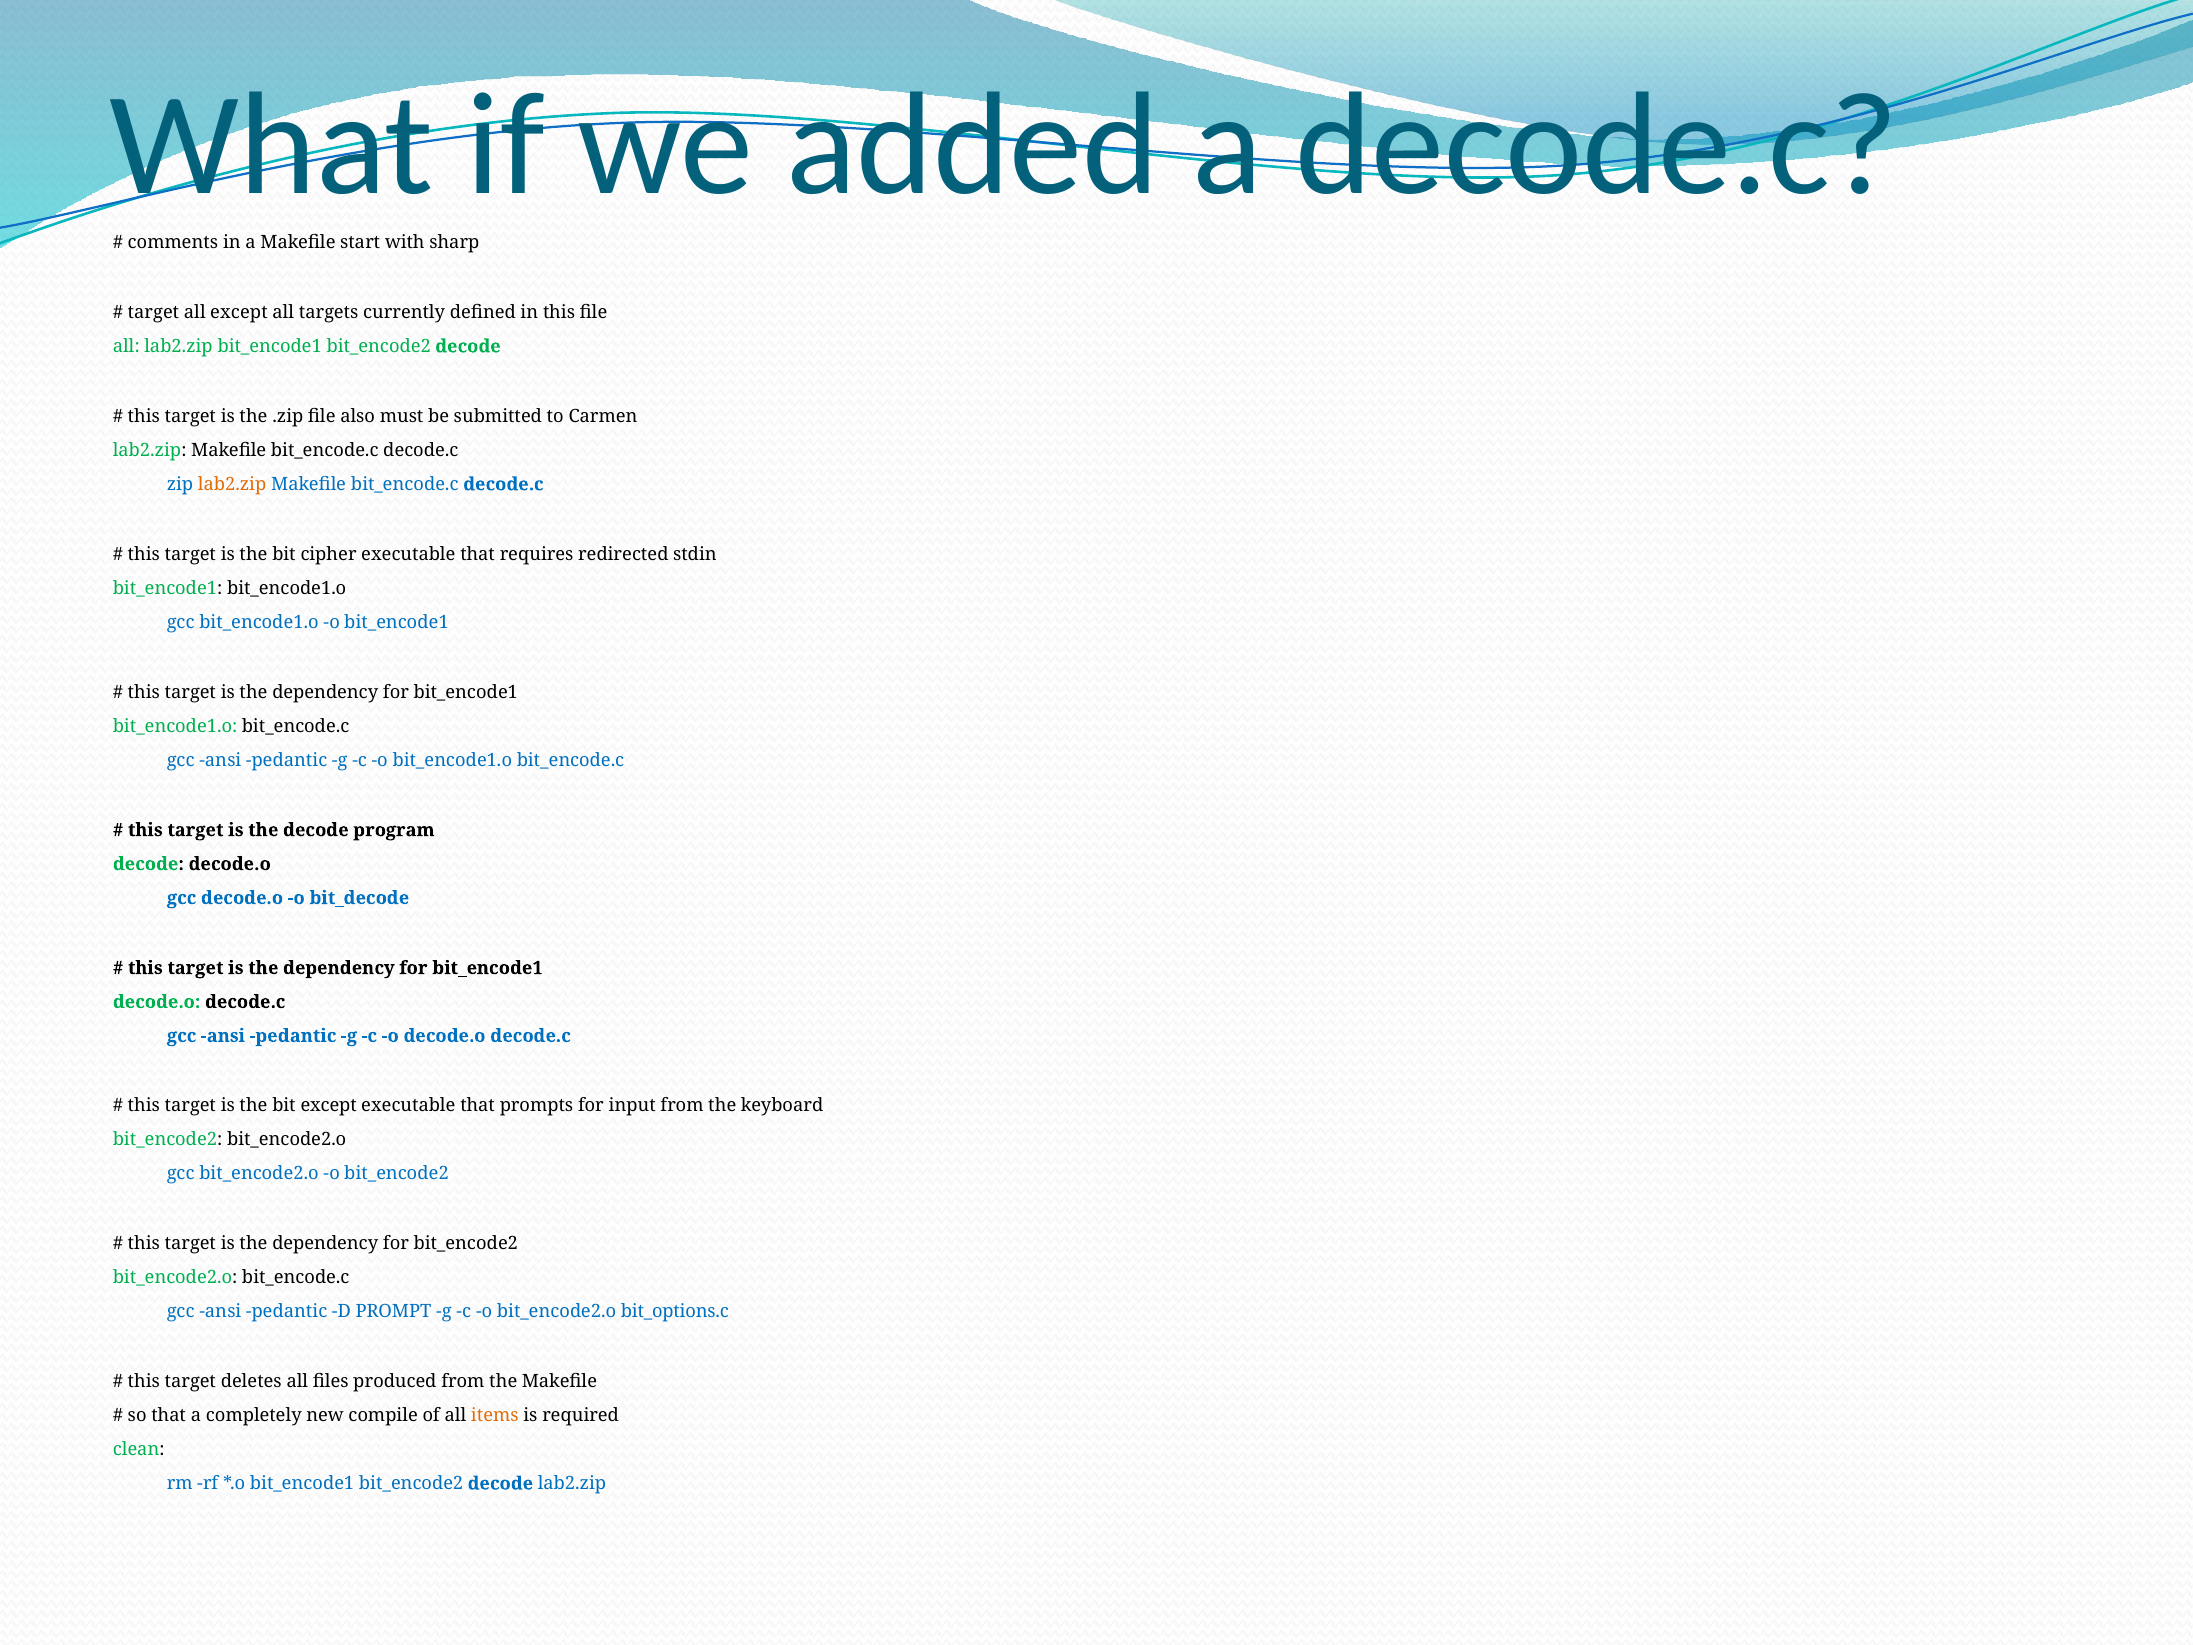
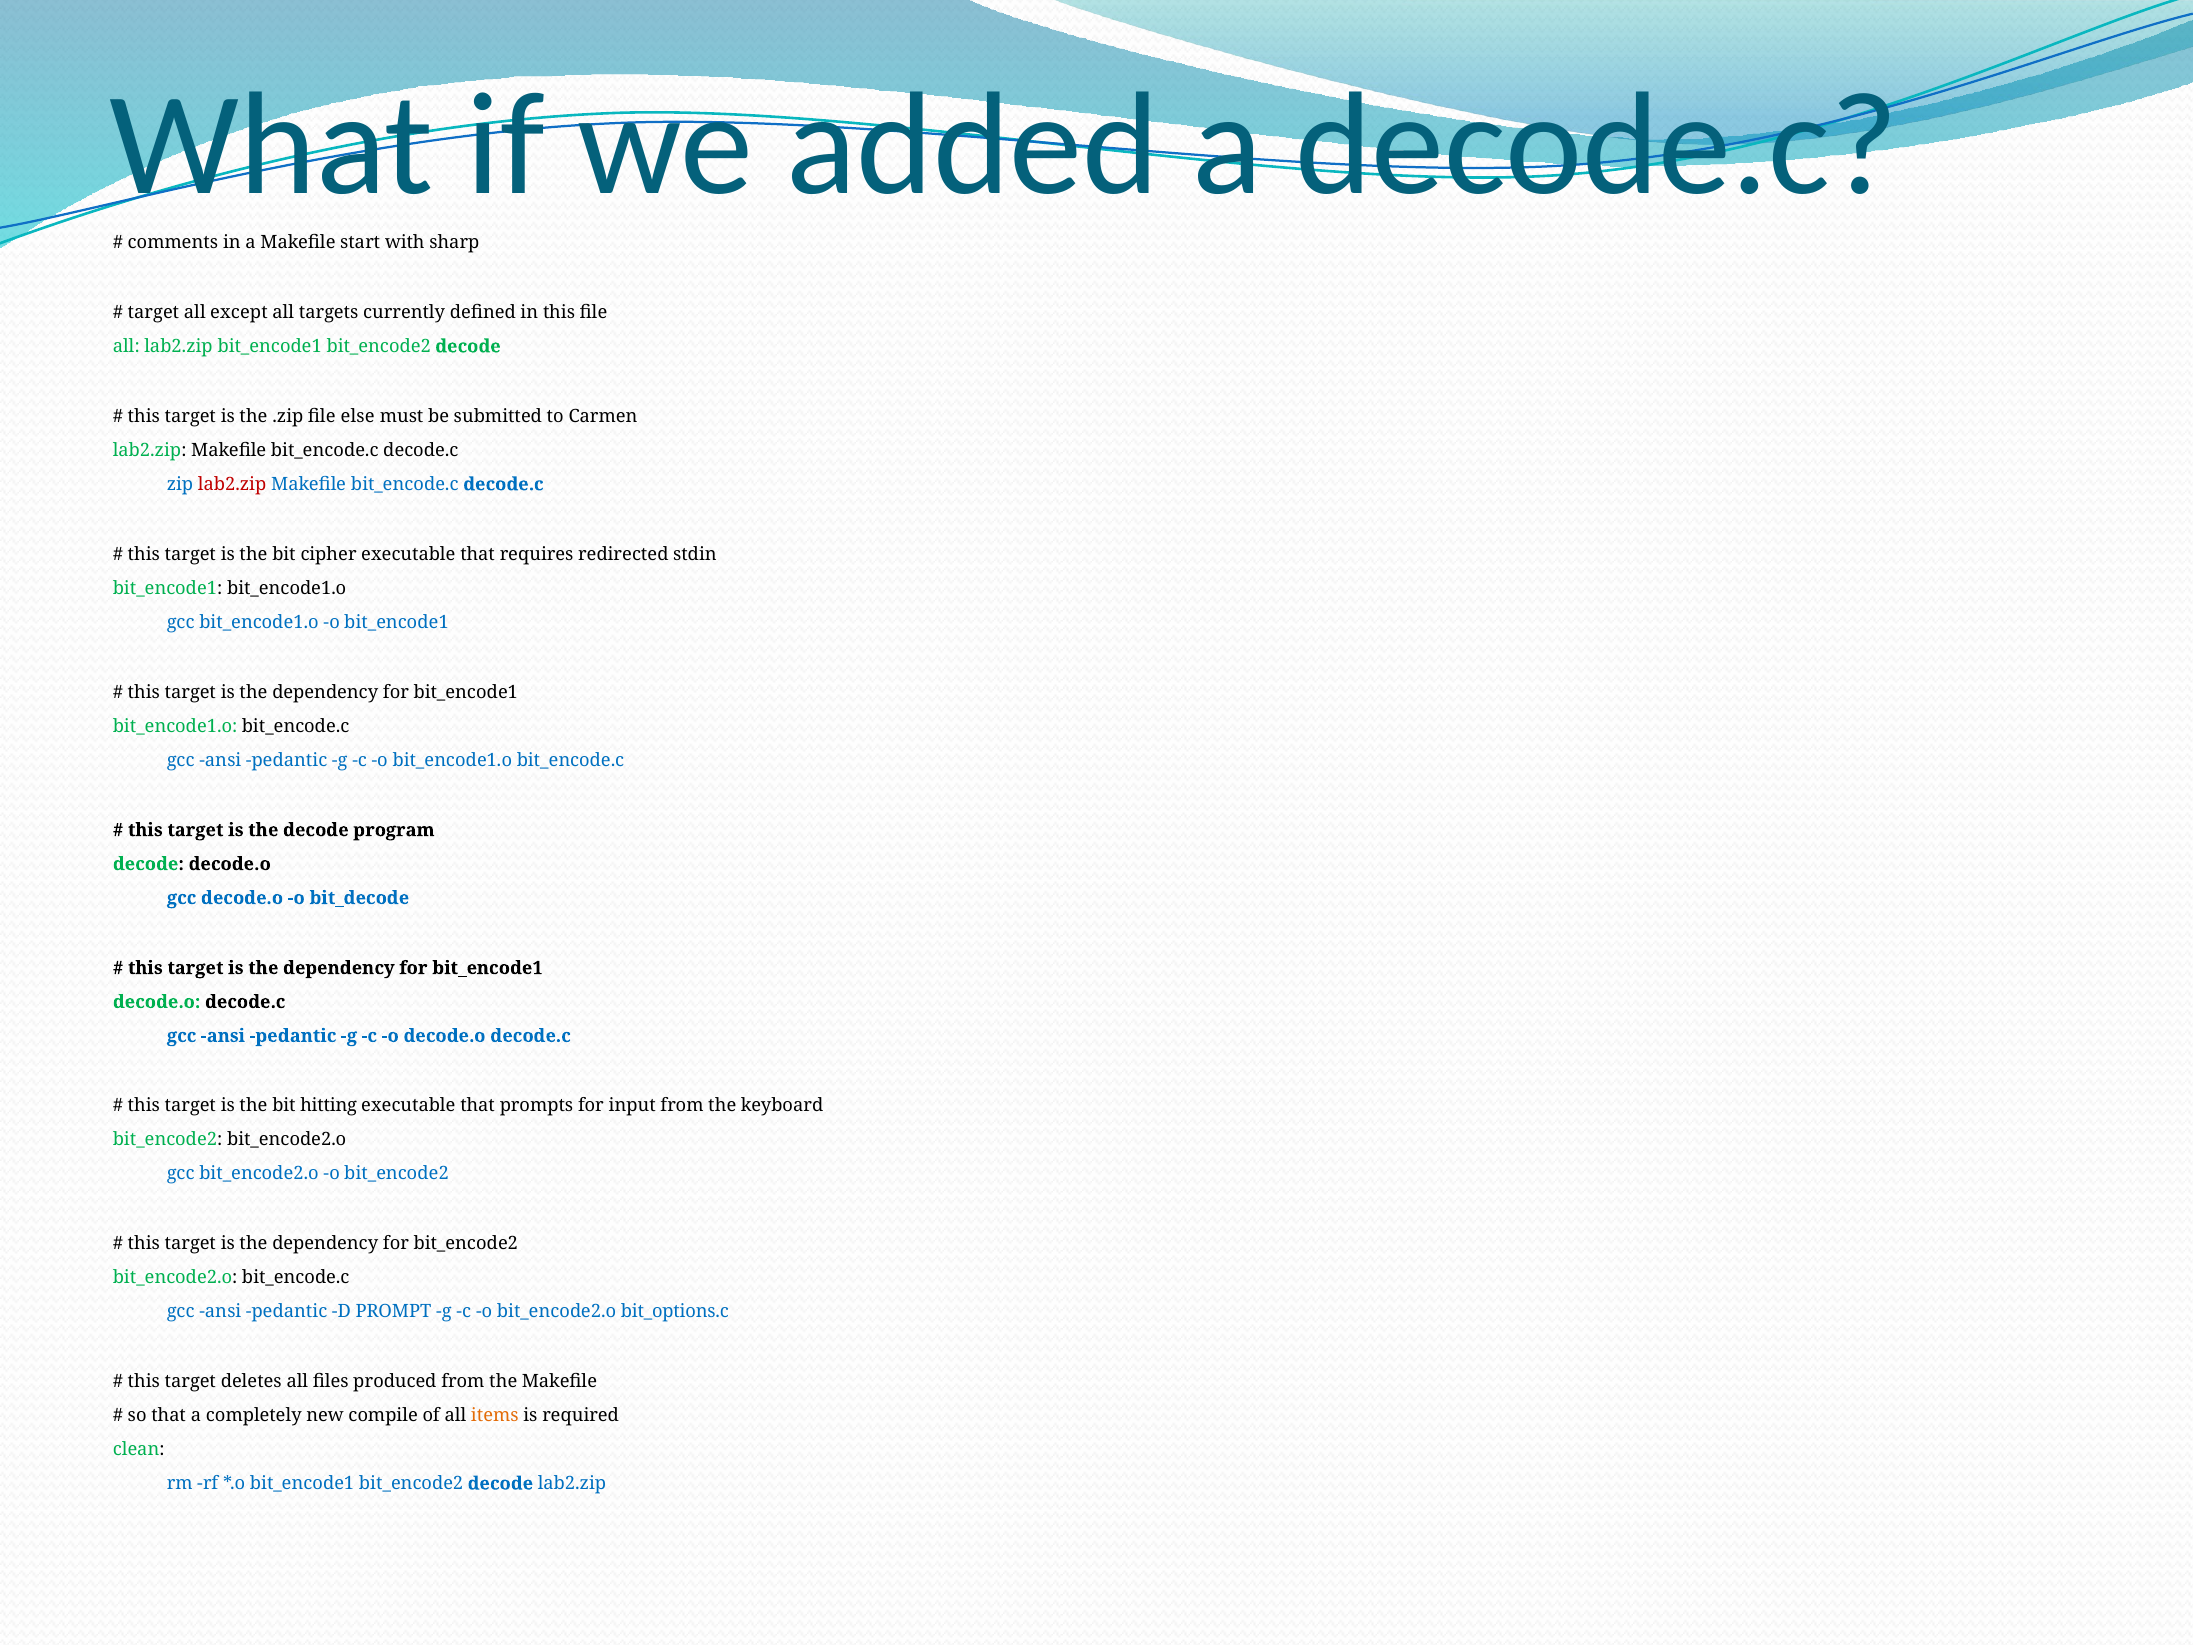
also: also -> else (358, 416)
lab2.zip colour: orange -> red (232, 484)
bit except: except -> hitting (329, 1106)
